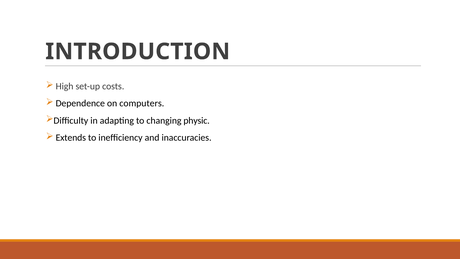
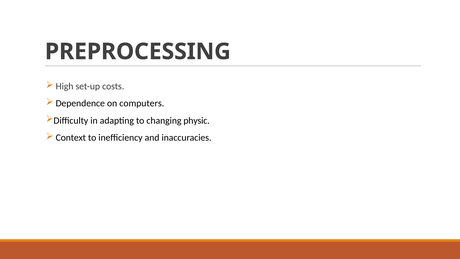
INTRODUCTION: INTRODUCTION -> PREPROCESSING (138, 52)
Extends: Extends -> Context (71, 137)
